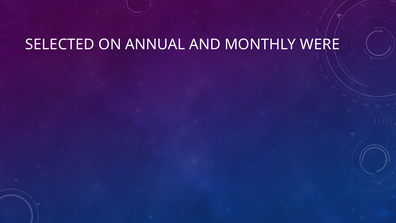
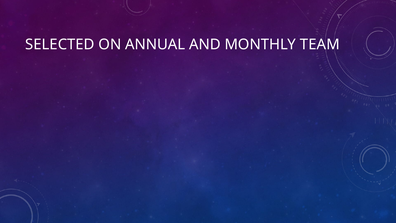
WERE: WERE -> TEAM (320, 44)
